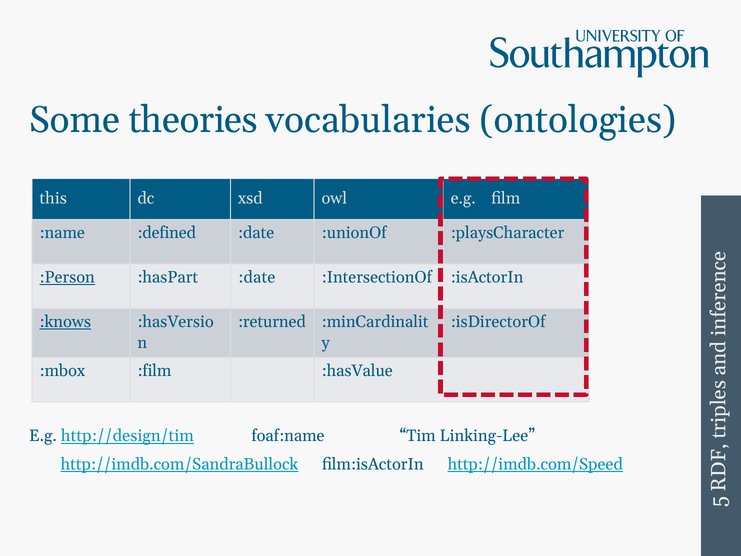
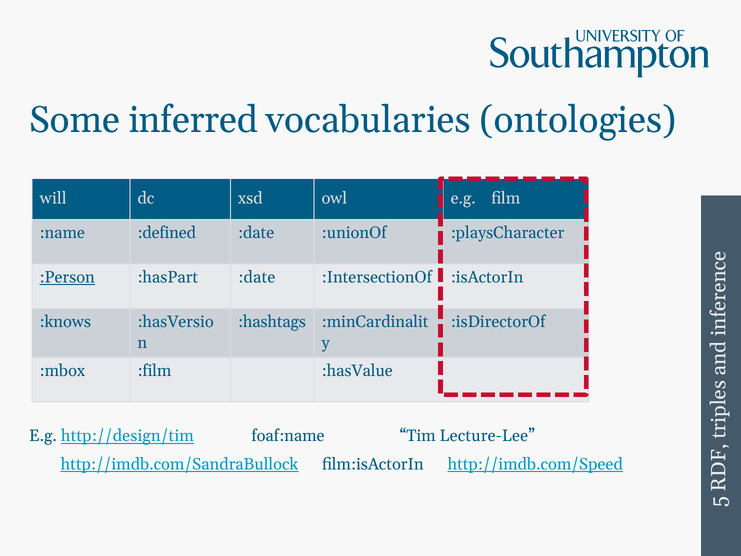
theories: theories -> inferred (193, 120)
this: this -> will (53, 198)
:knows underline: present -> none (65, 322)
:returned: :returned -> :hashtags (272, 322)
Linking-Lee: Linking-Lee -> Lecture-Lee (487, 436)
